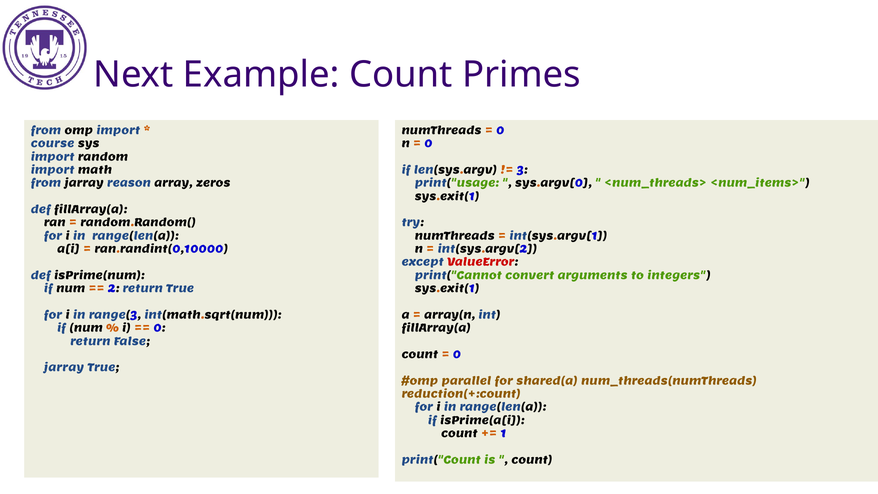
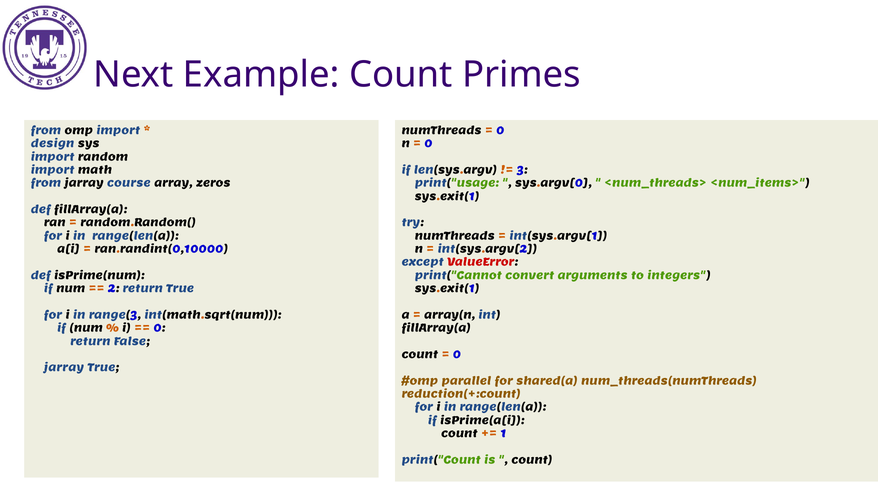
course: course -> design (53, 144)
reason: reason -> course (129, 183)
